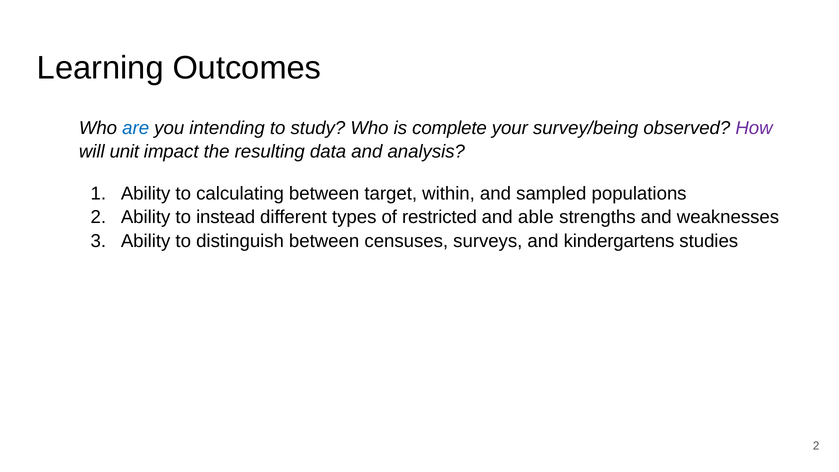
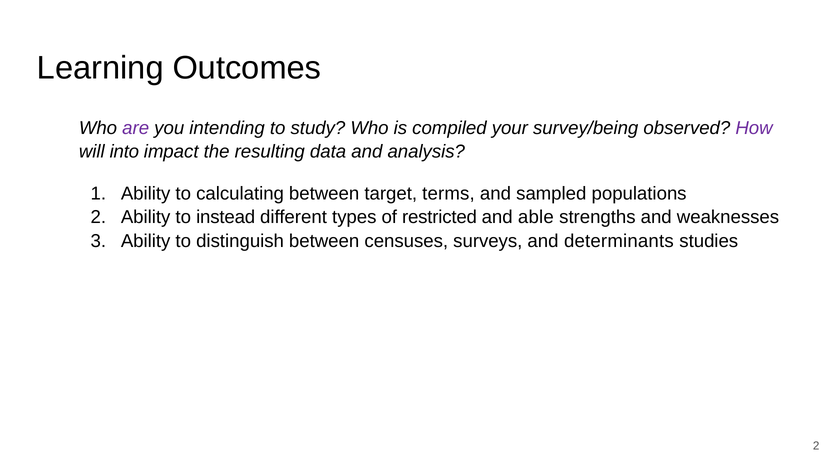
are colour: blue -> purple (136, 128)
complete: complete -> compiled (449, 128)
unit: unit -> into (124, 152)
within: within -> terms (448, 193)
kindergartens: kindergartens -> determinants (619, 241)
